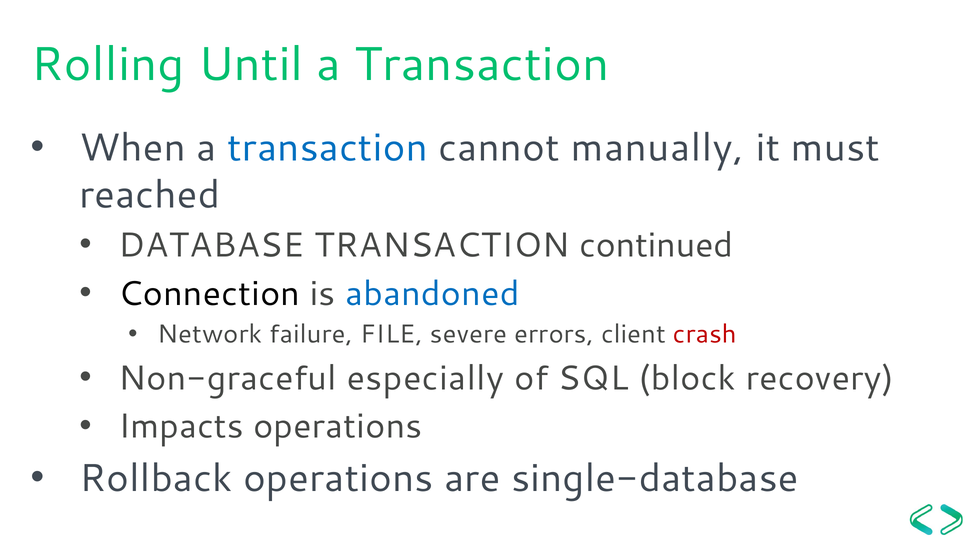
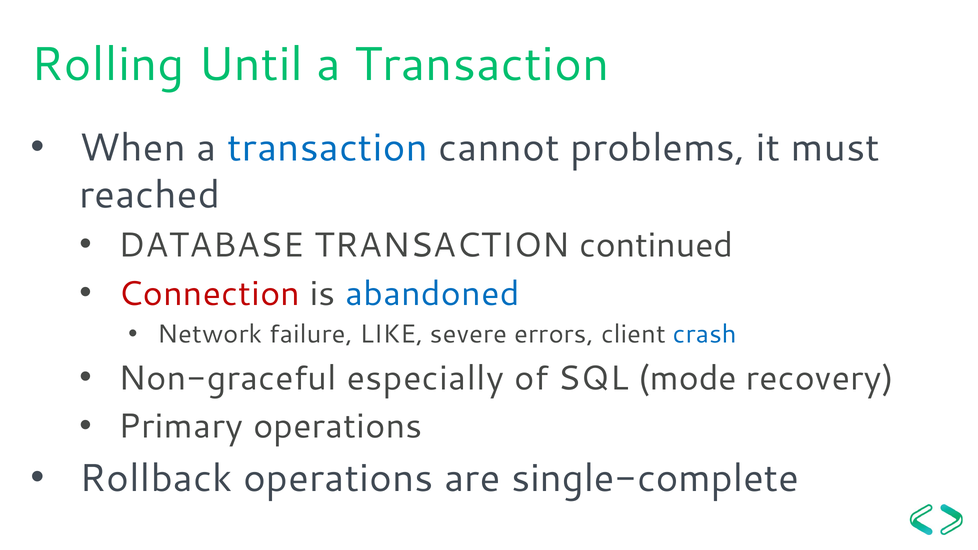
manually: manually -> problems (658, 148)
Connection colour: black -> red (209, 294)
FILE: FILE -> LIKE (392, 335)
crash colour: red -> blue (705, 335)
block: block -> mode (687, 378)
Impacts: Impacts -> Primary (181, 427)
single-database: single-database -> single-complete (655, 479)
